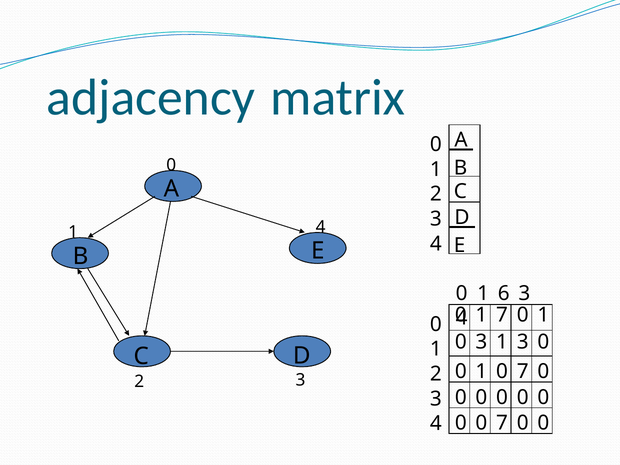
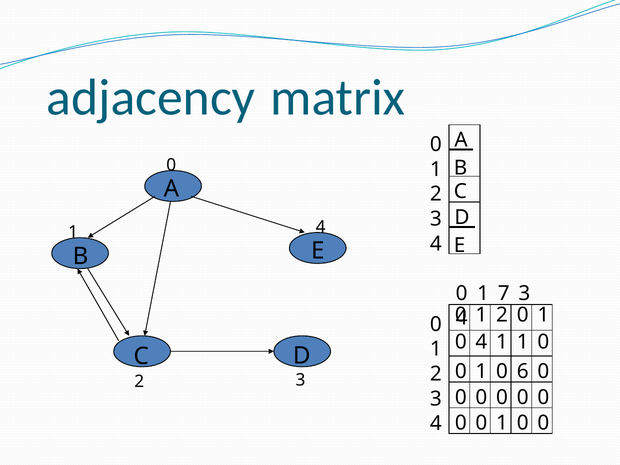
6: 6 -> 7 (504, 293)
7: 7 -> 2 (502, 315)
0 3: 3 -> 4 (481, 342)
1 3: 3 -> 1 (523, 342)
1 0 7: 7 -> 6 (523, 371)
7: 7 -> 1 (502, 423)
